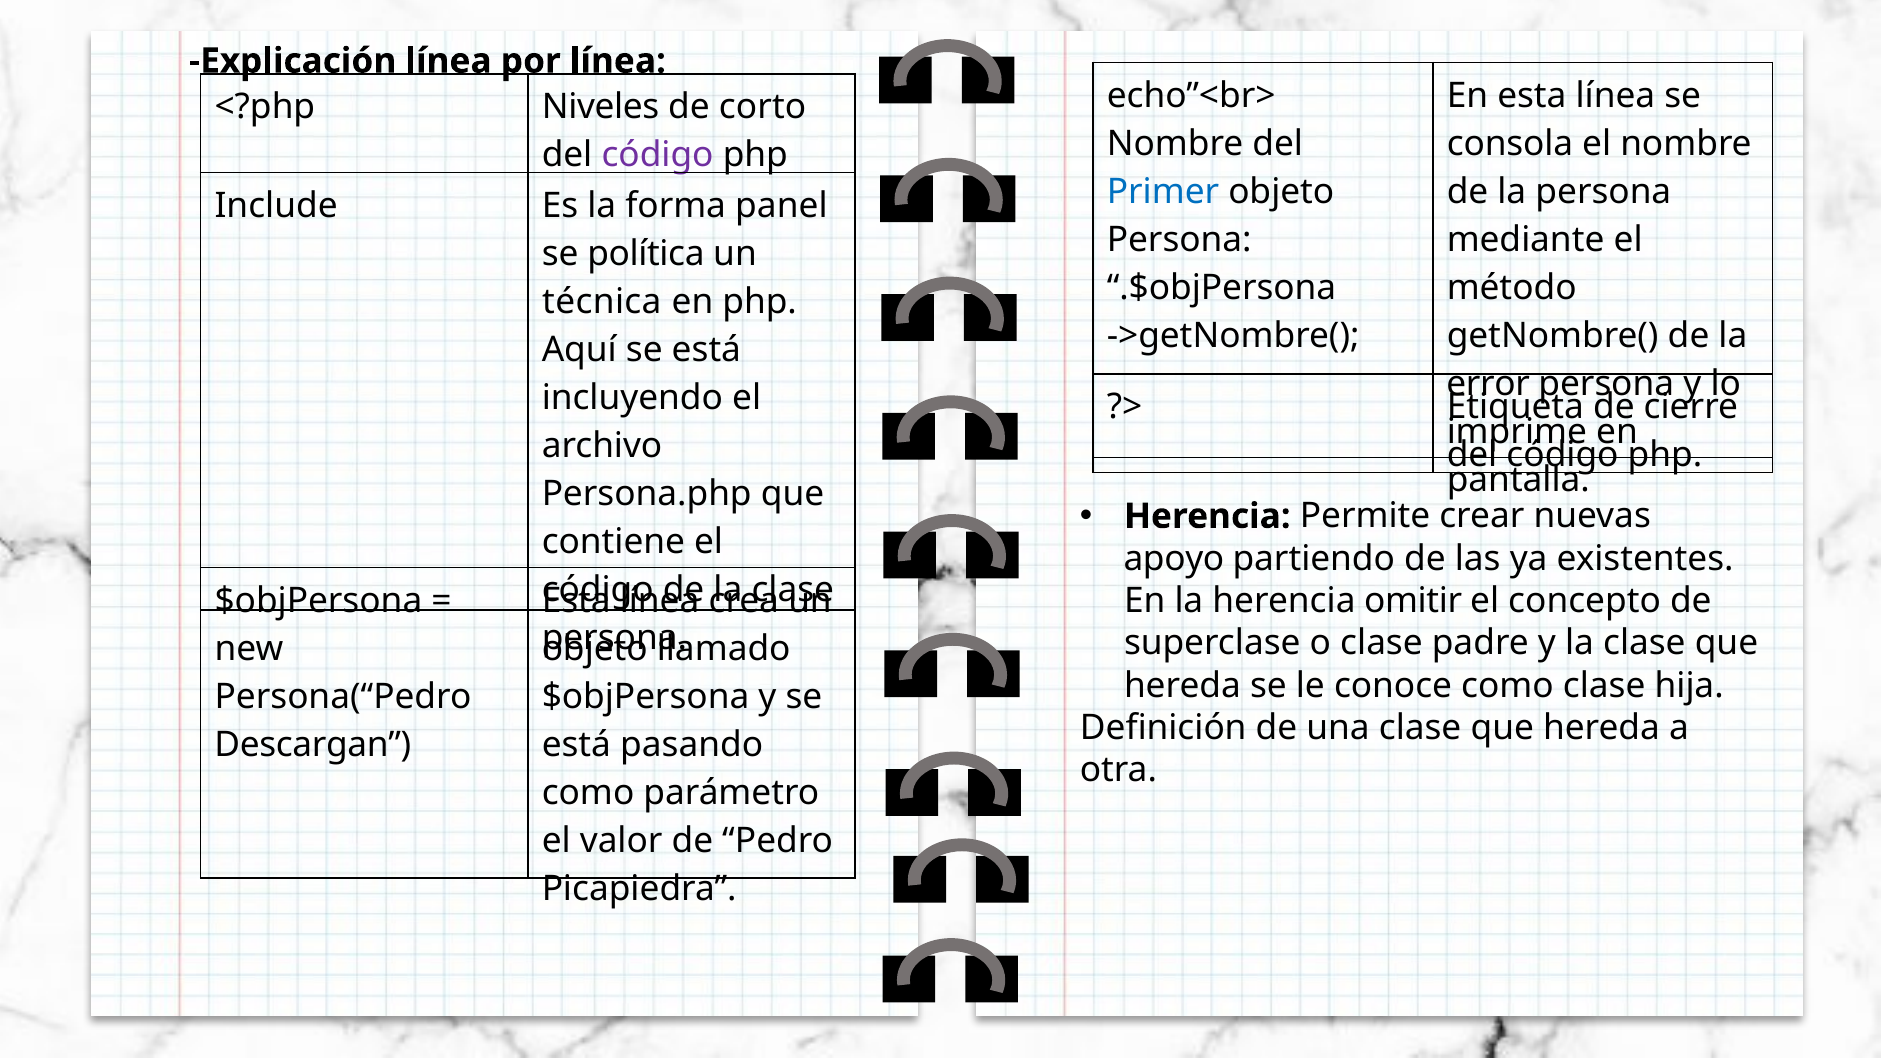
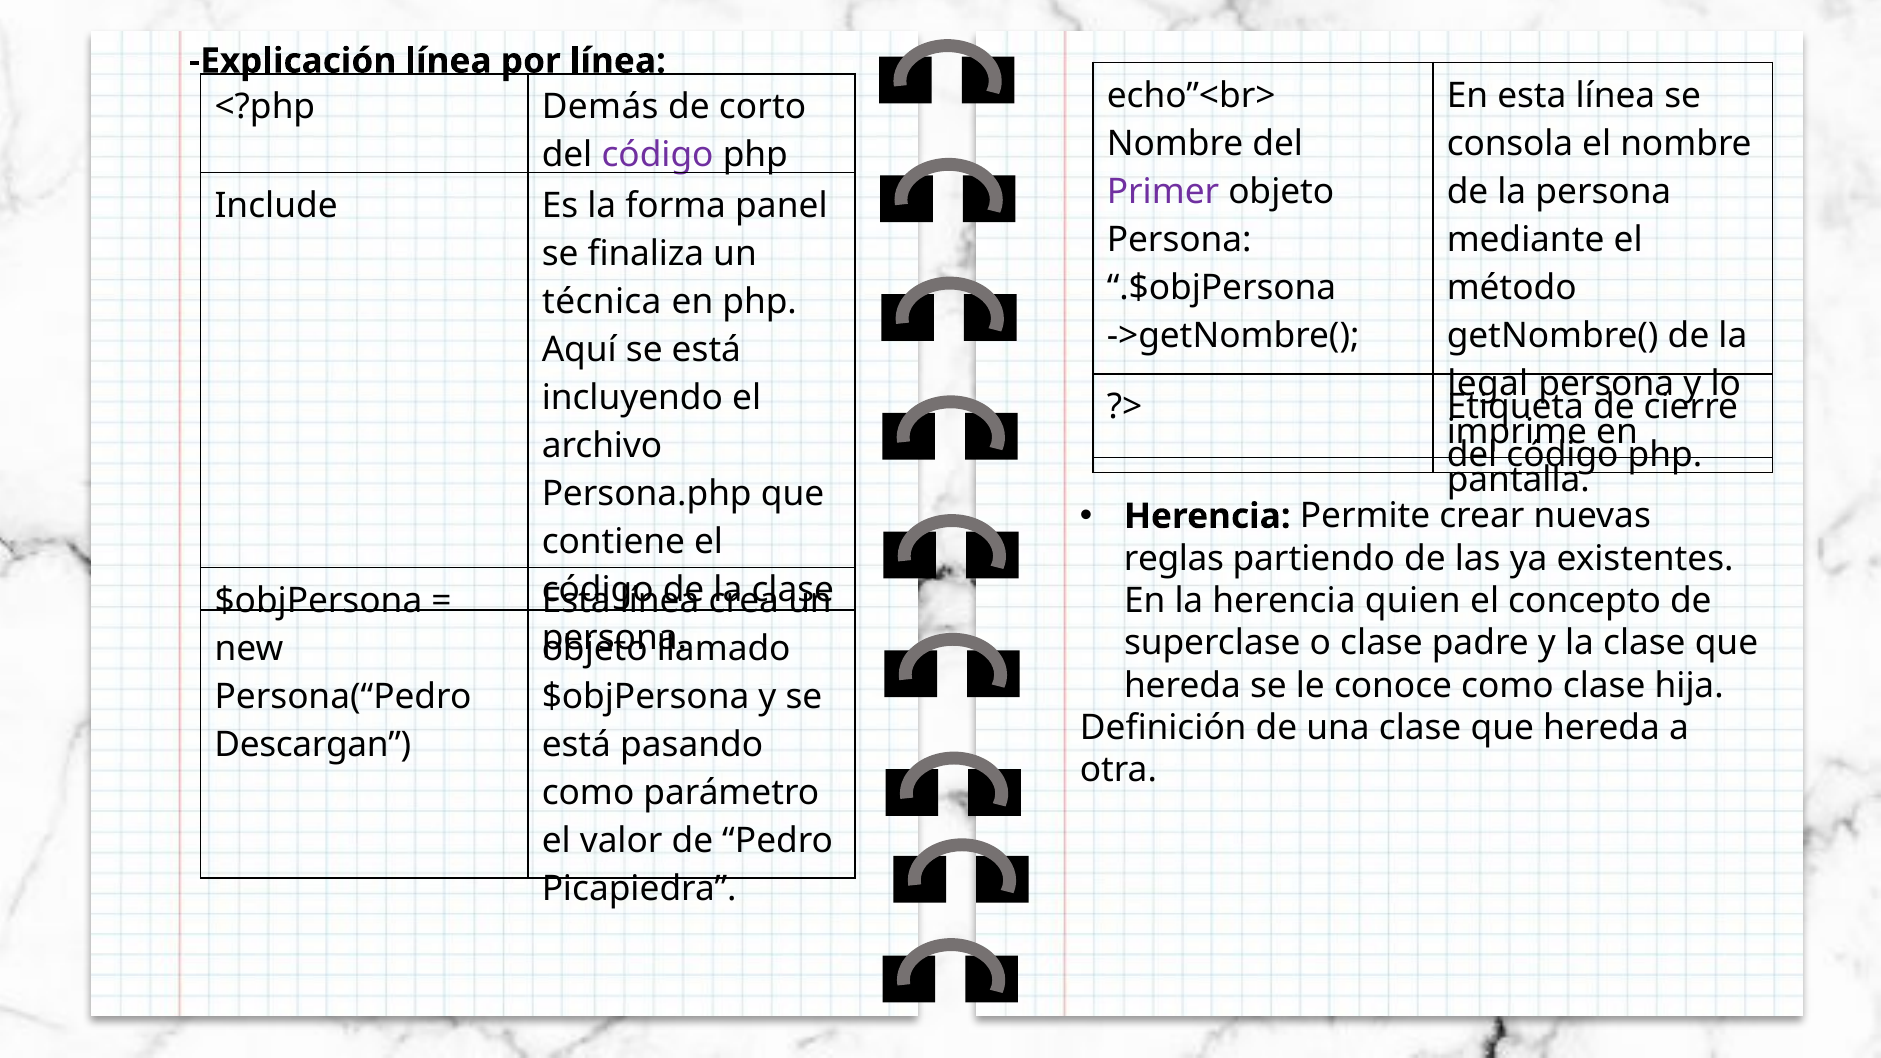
Niveles: Niveles -> Demás (600, 107)
Primer colour: blue -> purple (1163, 191)
política: política -> finaliza (646, 254)
error: error -> legal (1488, 383)
apoyo: apoyo -> reglas (1174, 559)
omitir: omitir -> quien (1413, 601)
